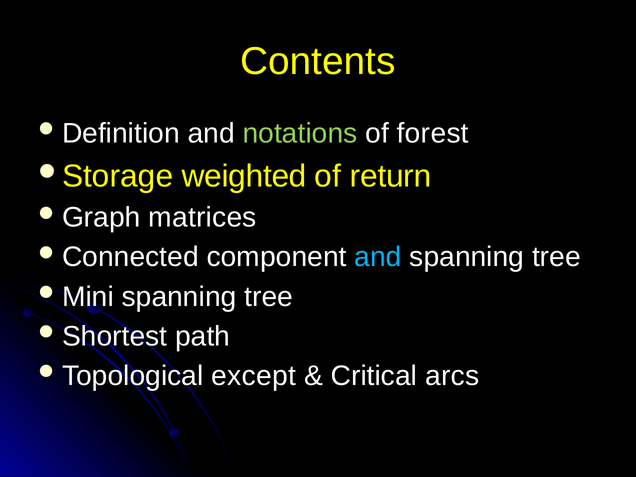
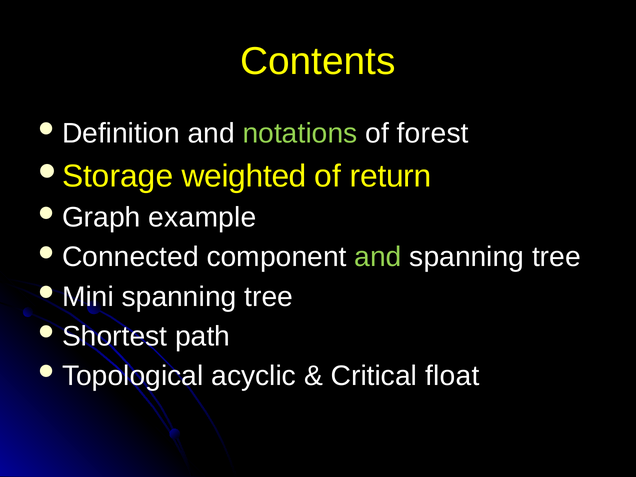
matrices: matrices -> example (202, 218)
and colour: light blue -> light green (378, 257)
except: except -> acyclic (254, 376)
arcs: arcs -> float (452, 376)
